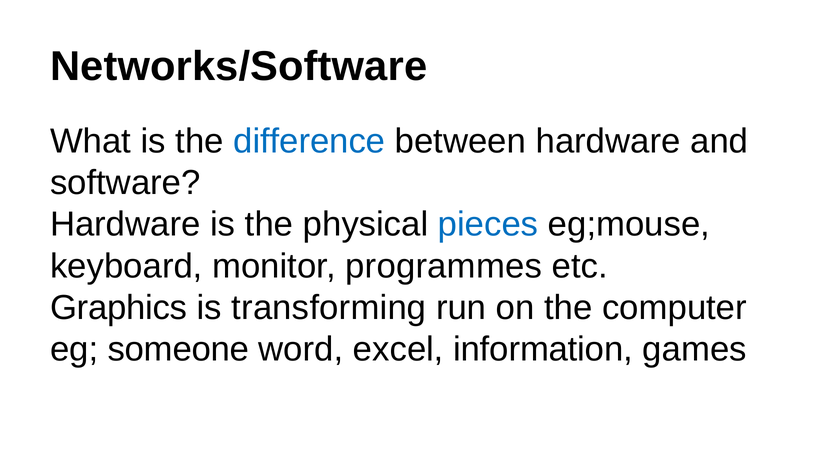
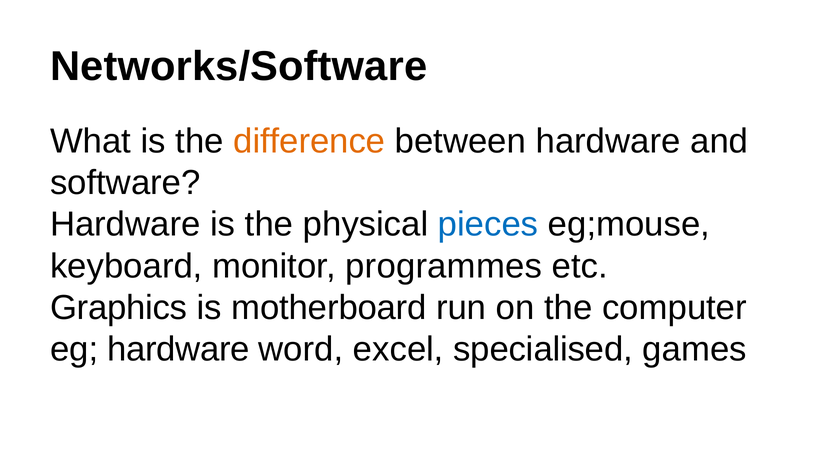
difference colour: blue -> orange (309, 141)
transforming: transforming -> motherboard (329, 308)
eg someone: someone -> hardware (178, 350)
information: information -> specialised (543, 350)
